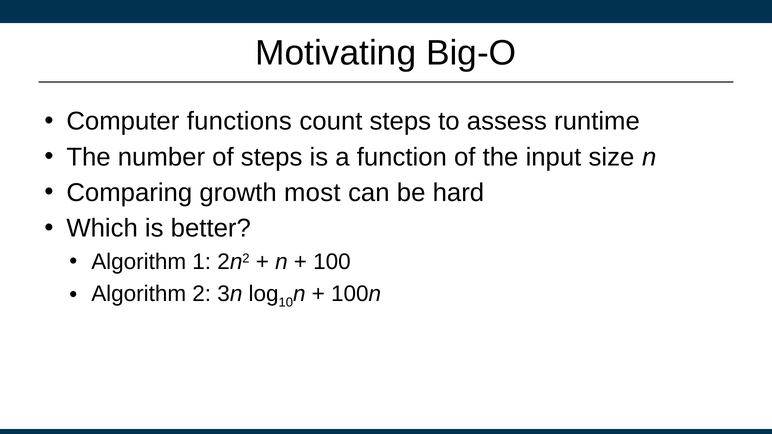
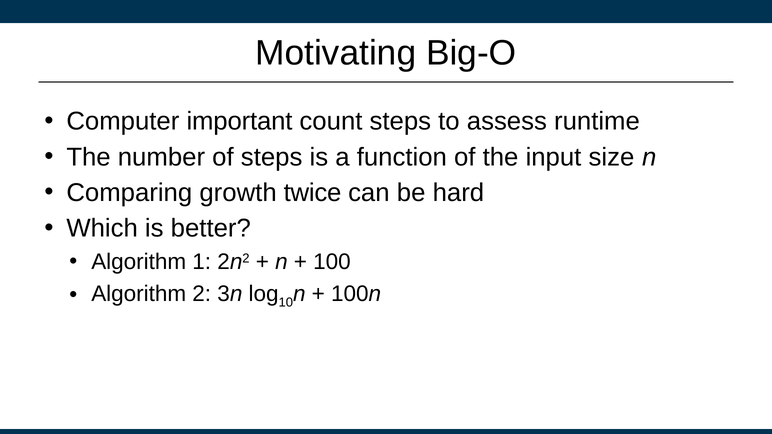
functions: functions -> important (239, 121)
most: most -> twice (313, 193)
